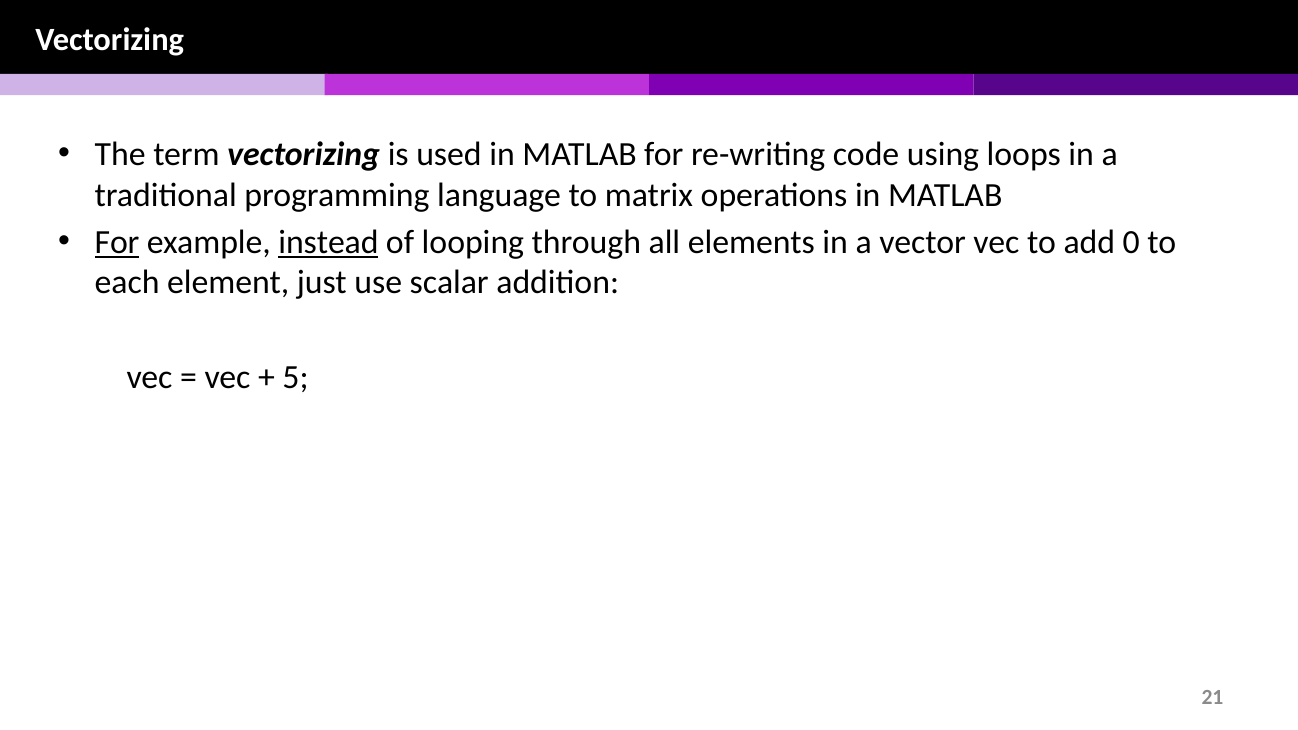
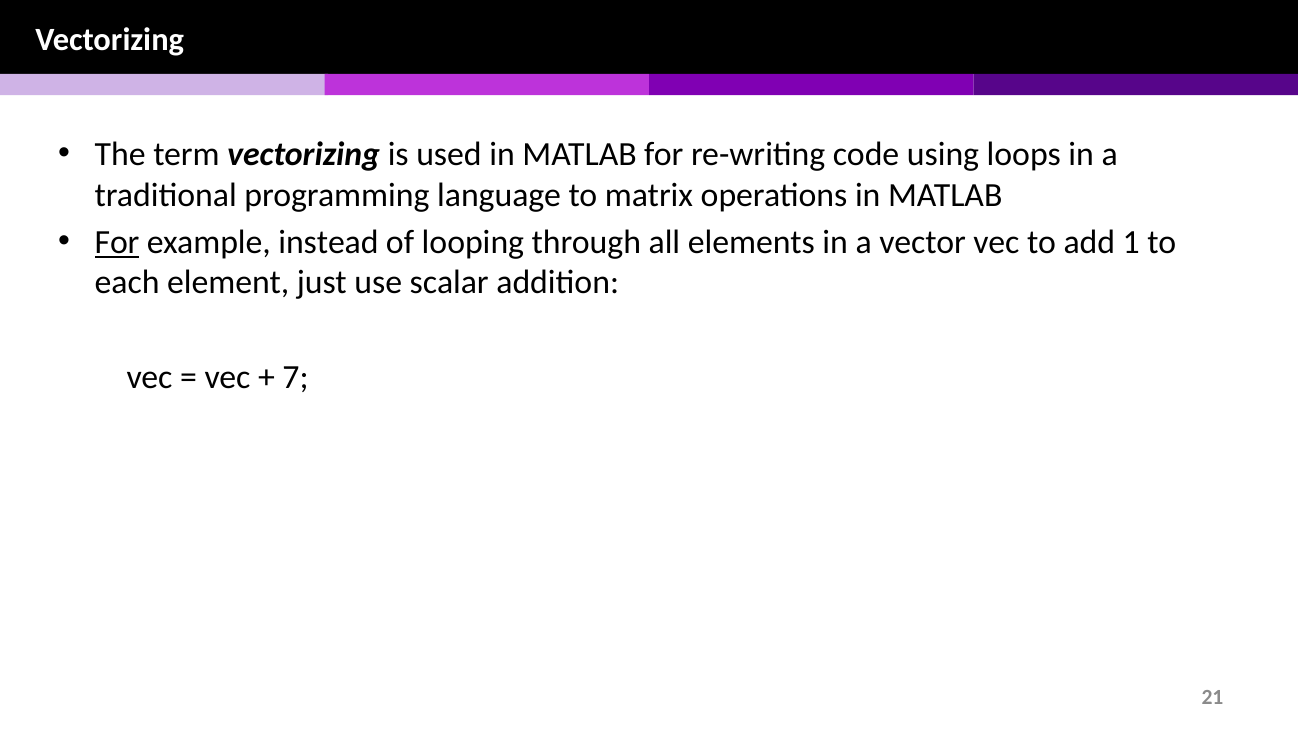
instead underline: present -> none (328, 242)
0: 0 -> 1 (1131, 242)
5: 5 -> 7 (296, 377)
